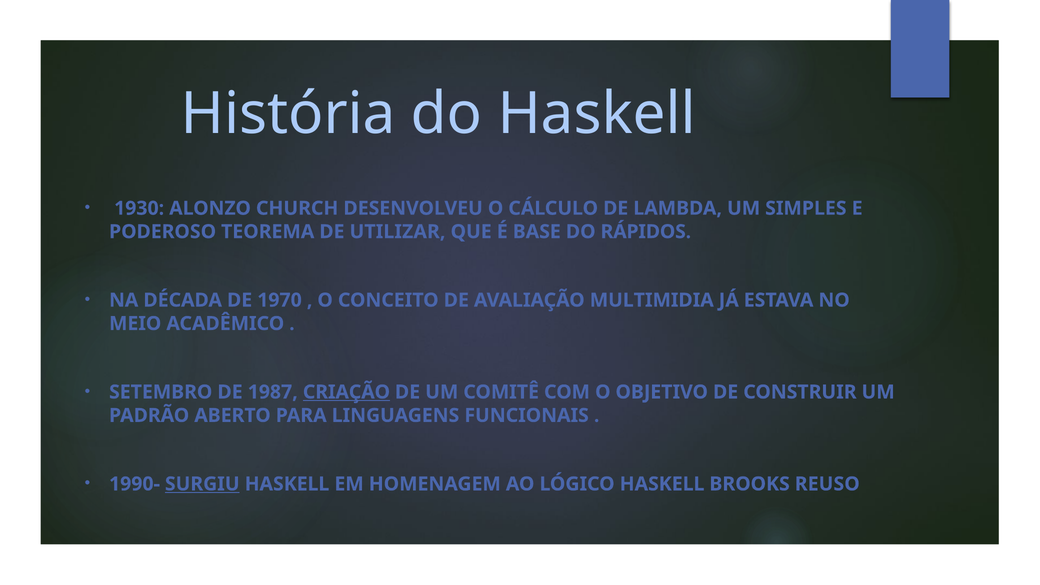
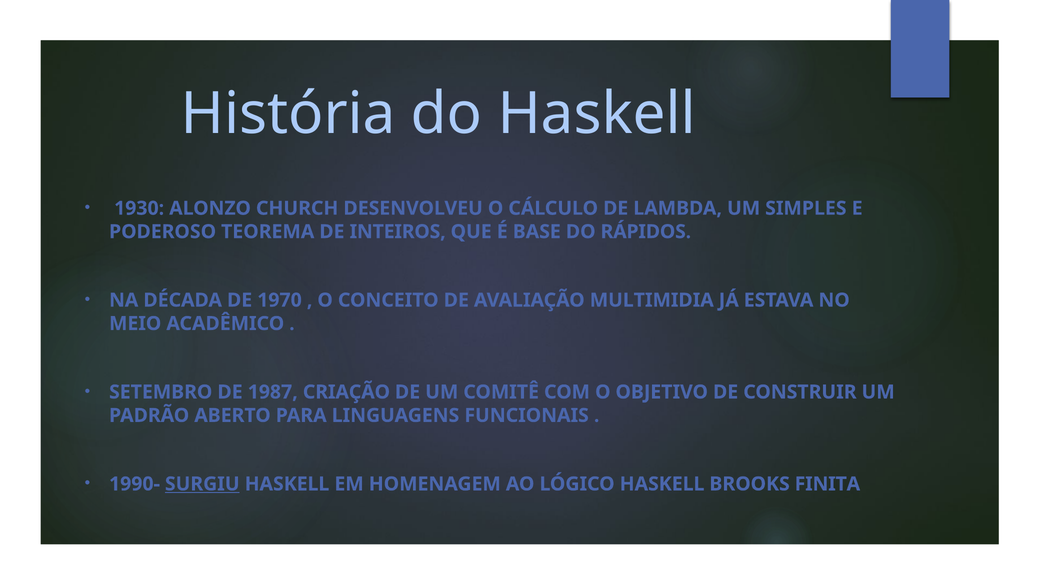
UTILIZAR: UTILIZAR -> INTEIROS (398, 232)
CRIAÇÃO underline: present -> none (346, 392)
REUSO: REUSO -> FINITA (827, 484)
